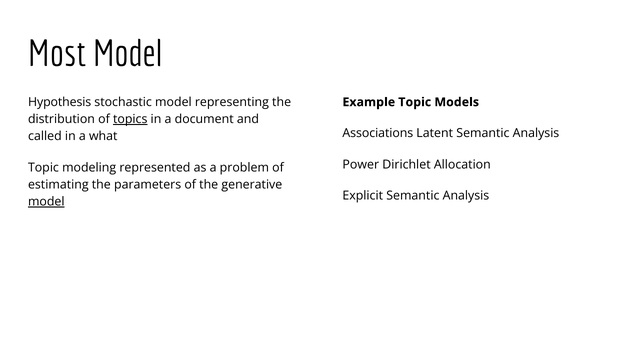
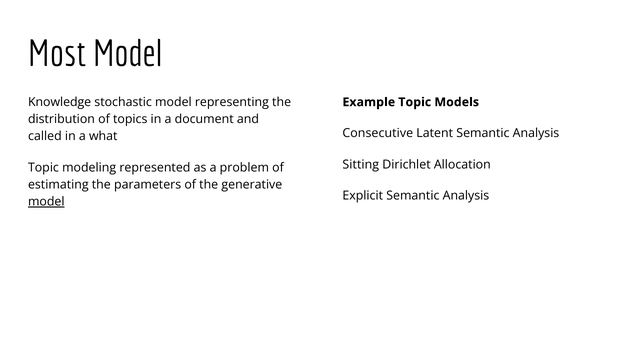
Hypothesis: Hypothesis -> Knowledge (60, 102)
topics underline: present -> none (130, 119)
Associations: Associations -> Consecutive (378, 133)
Power: Power -> Sitting (361, 164)
